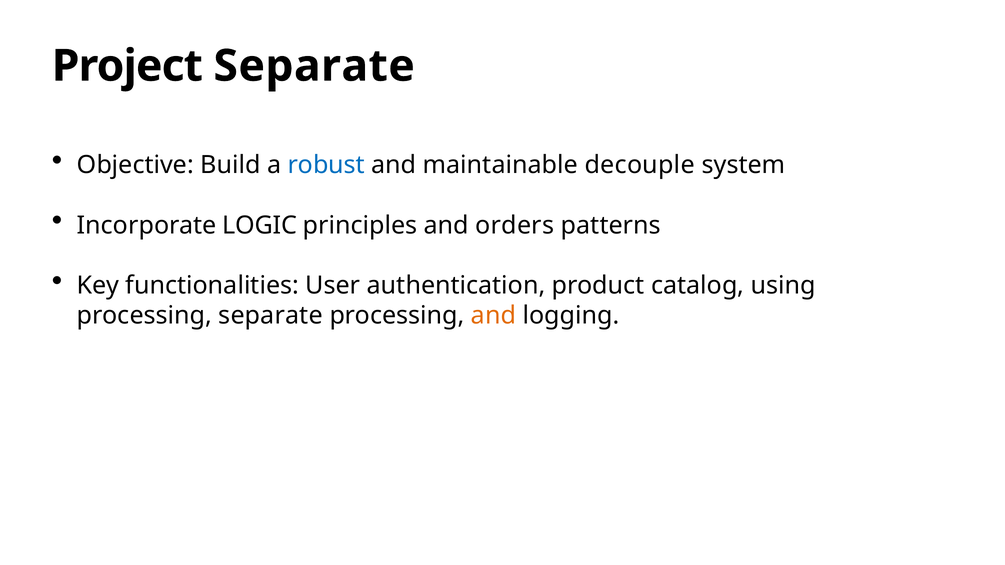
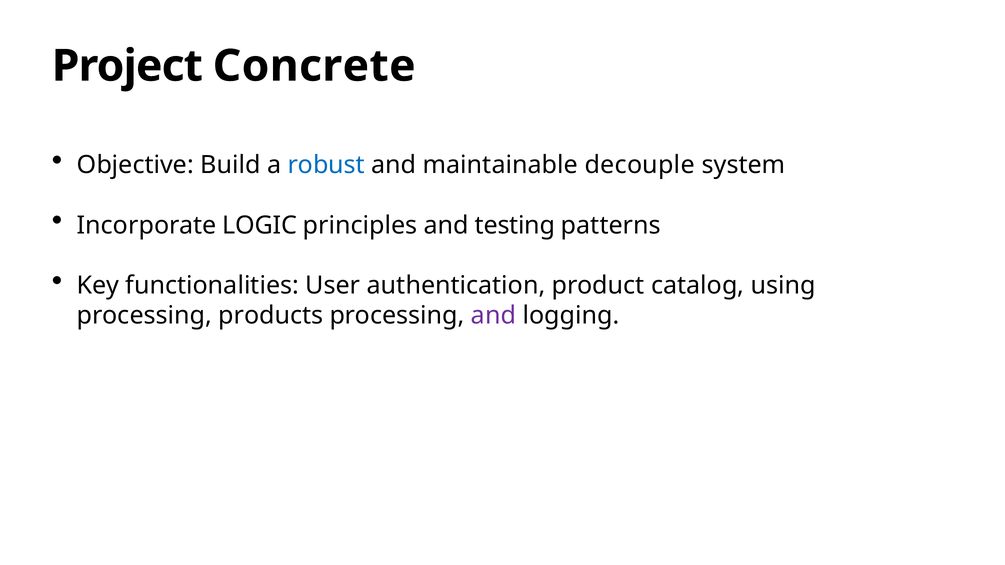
Project Separate: Separate -> Concrete (314, 66)
orders: orders -> testing (515, 225)
processing separate: separate -> products (271, 316)
and colour: orange -> purple (494, 316)
